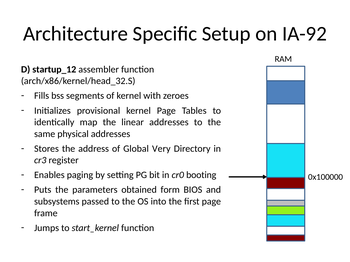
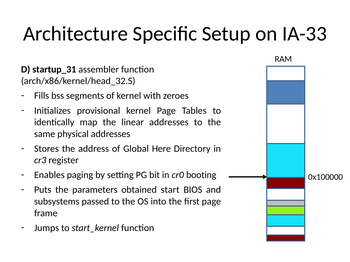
IA-92: IA-92 -> IA-33 (304, 34)
startup_12: startup_12 -> startup_31 (54, 70)
Very: Very -> Here (161, 149)
form: form -> start (170, 190)
